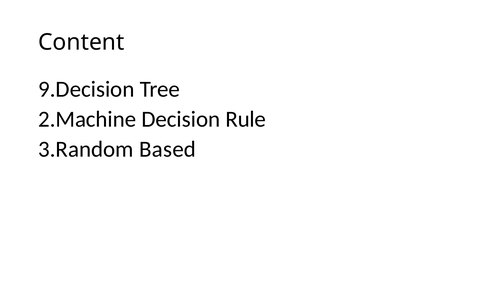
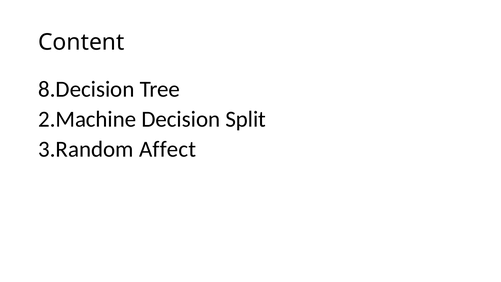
9.Decision: 9.Decision -> 8.Decision (86, 89)
Rule: Rule -> Split (246, 119)
Based: Based -> Affect (168, 149)
